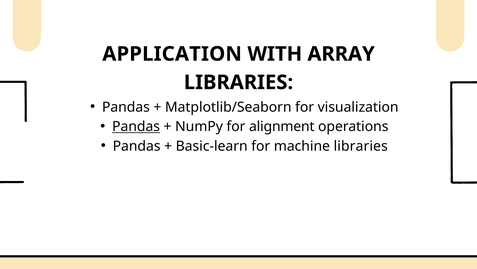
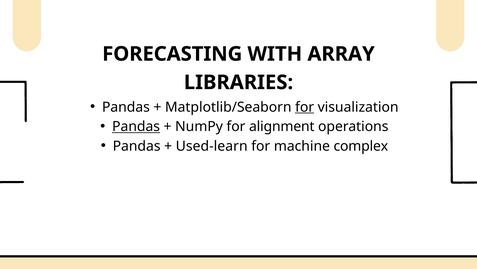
APPLICATION: APPLICATION -> FORECASTING (172, 54)
for underline: none -> present (305, 107)
Basic-learn: Basic-learn -> Used-learn (212, 146)
machine libraries: libraries -> complex (361, 146)
